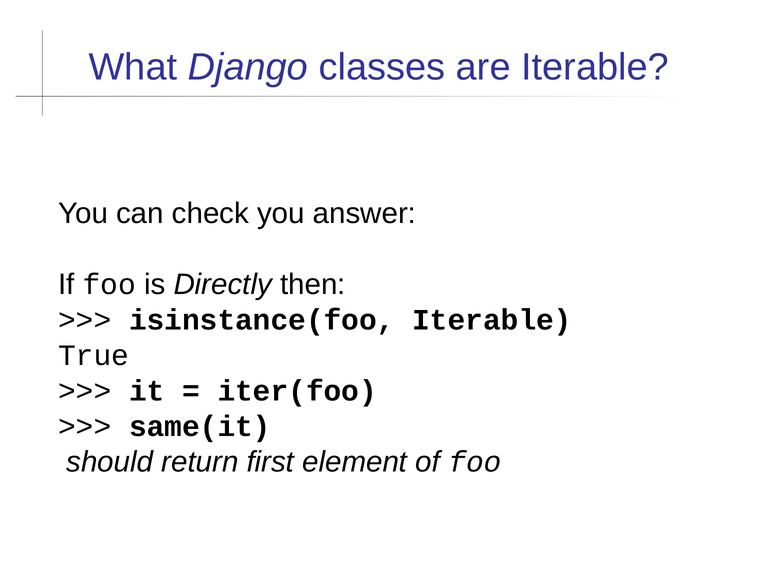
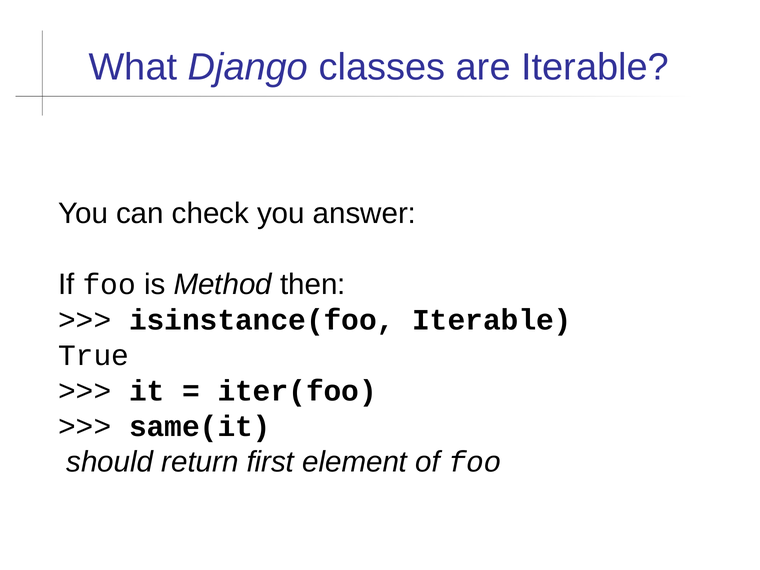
Directly: Directly -> Method (223, 285)
